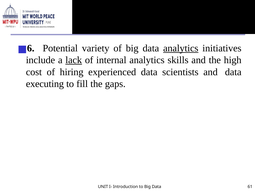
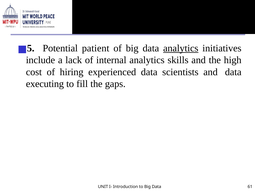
6: 6 -> 5 (31, 48)
variety: variety -> patient (96, 48)
lack underline: present -> none (74, 60)
